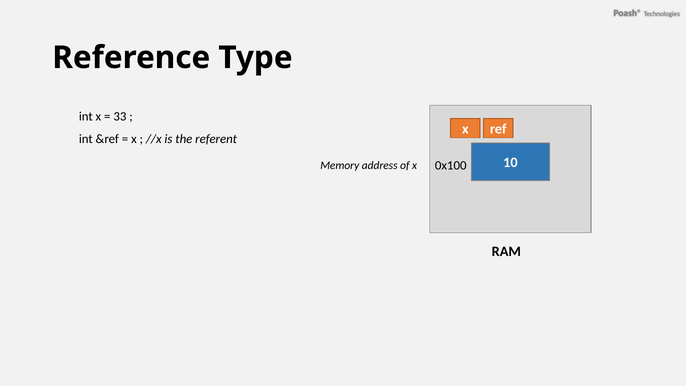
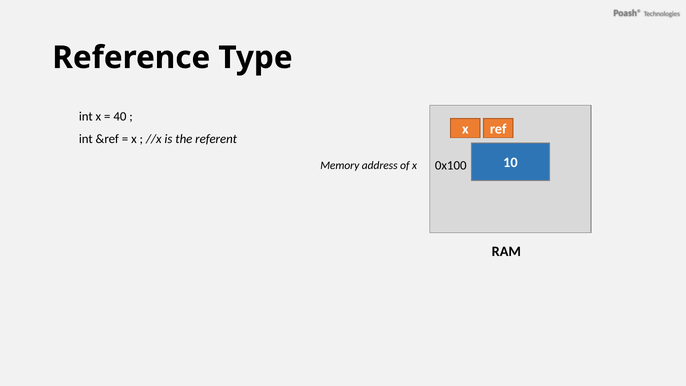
33: 33 -> 40 (120, 116)
